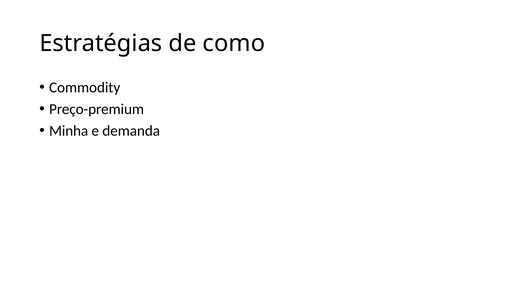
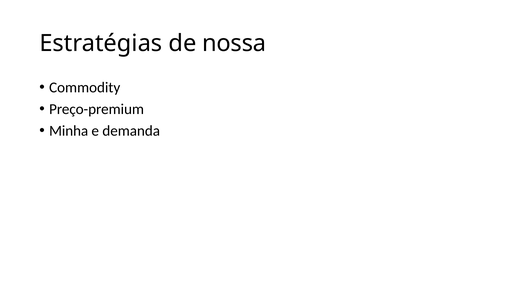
como: como -> nossa (234, 43)
